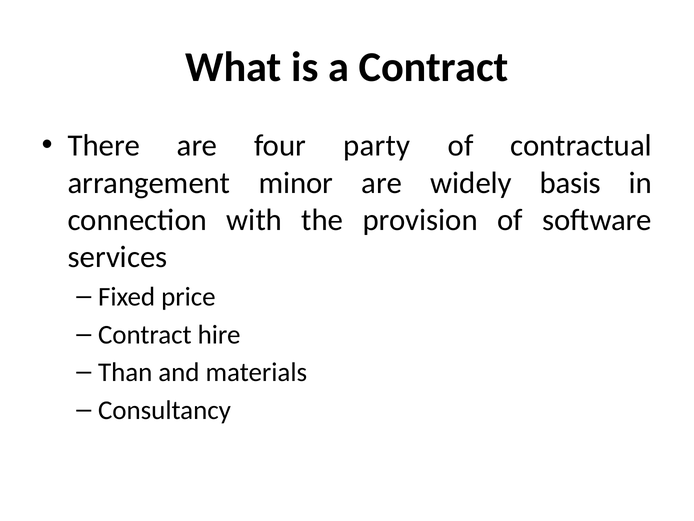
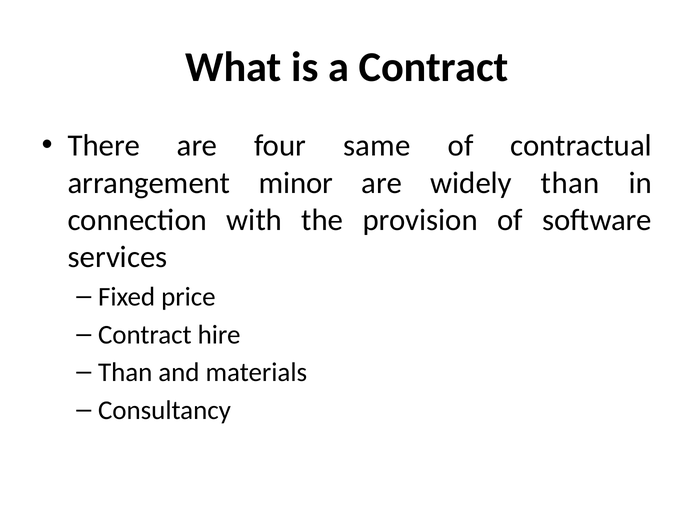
party: party -> same (377, 146)
widely basis: basis -> than (570, 183)
